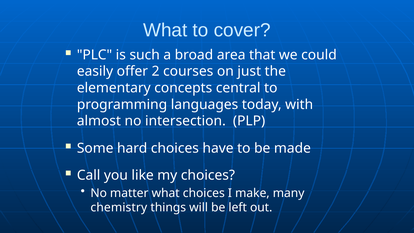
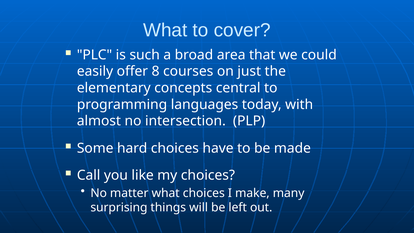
2: 2 -> 8 (156, 71)
chemistry: chemistry -> surprising (119, 208)
